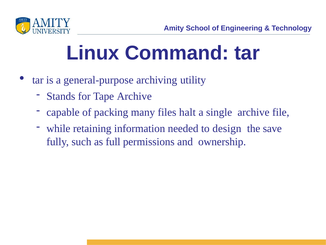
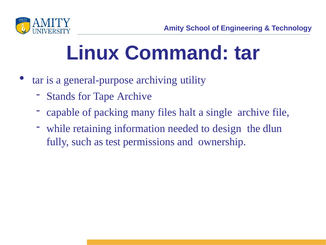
save: save -> dlun (272, 128)
full: full -> test (113, 141)
